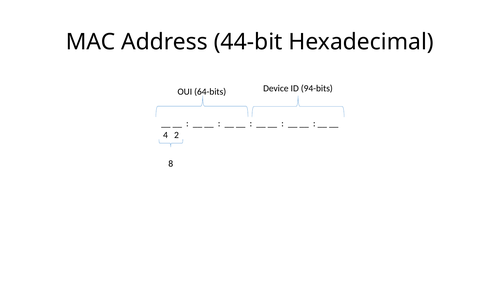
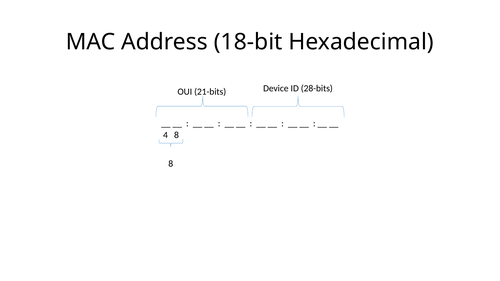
44-bit: 44-bit -> 18-bit (248, 42)
64-bits: 64-bits -> 21-bits (210, 92)
94-bits: 94-bits -> 28-bits (317, 89)
4 2: 2 -> 8 (176, 135)
